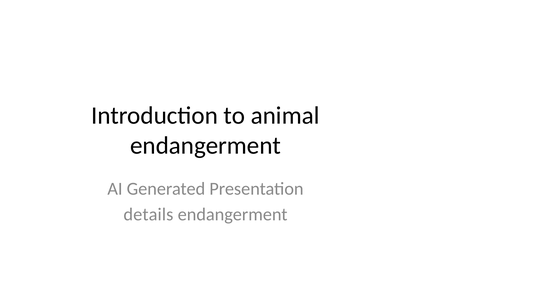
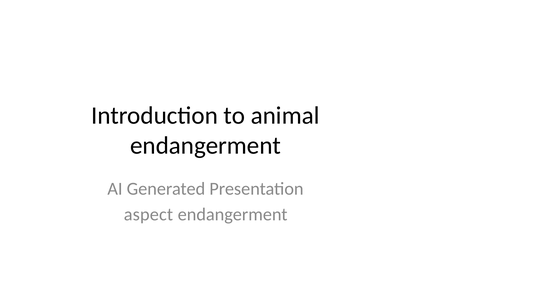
details: details -> aspect (148, 215)
